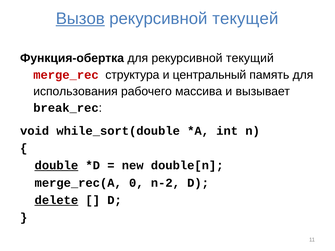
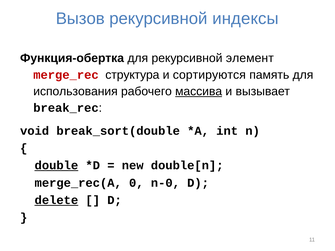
Вызов underline: present -> none (80, 19)
текущей: текущей -> индексы (245, 19)
текущий: текущий -> элемент (250, 58)
центральный: центральный -> сортируются (209, 75)
массива underline: none -> present (199, 91)
while_sort(double: while_sort(double -> break_sort(double (118, 131)
n-2: n-2 -> n-0 (165, 183)
